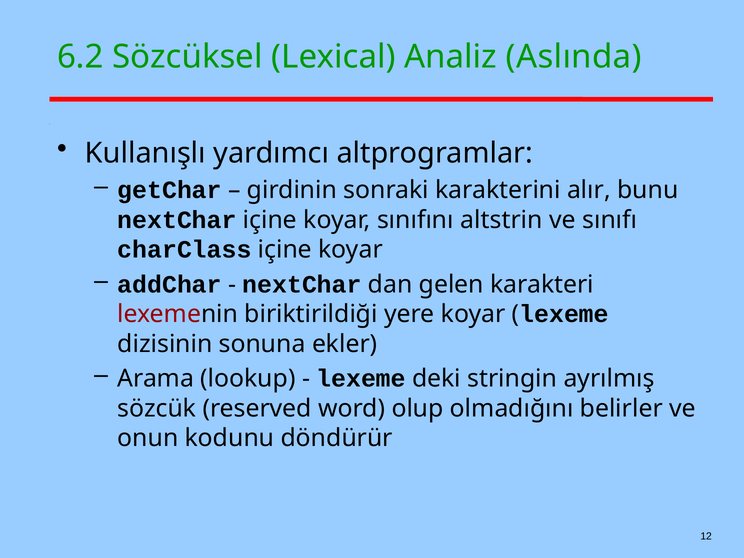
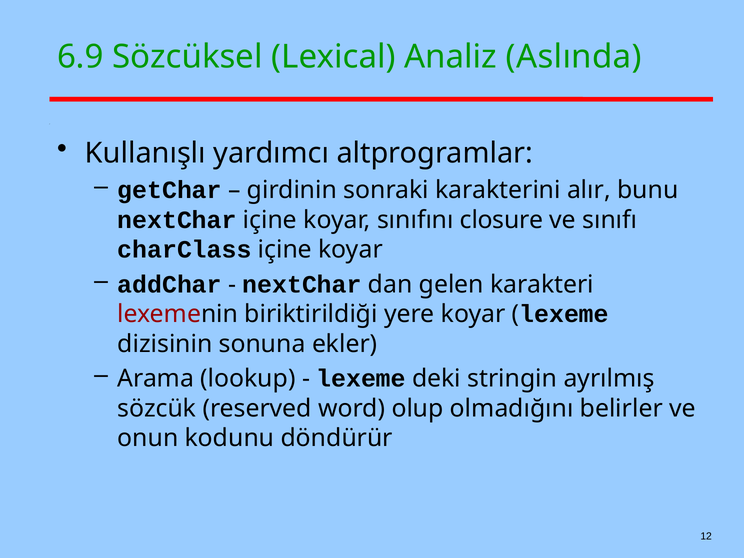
6.2: 6.2 -> 6.9 (80, 57)
altstrin: altstrin -> closure (502, 220)
